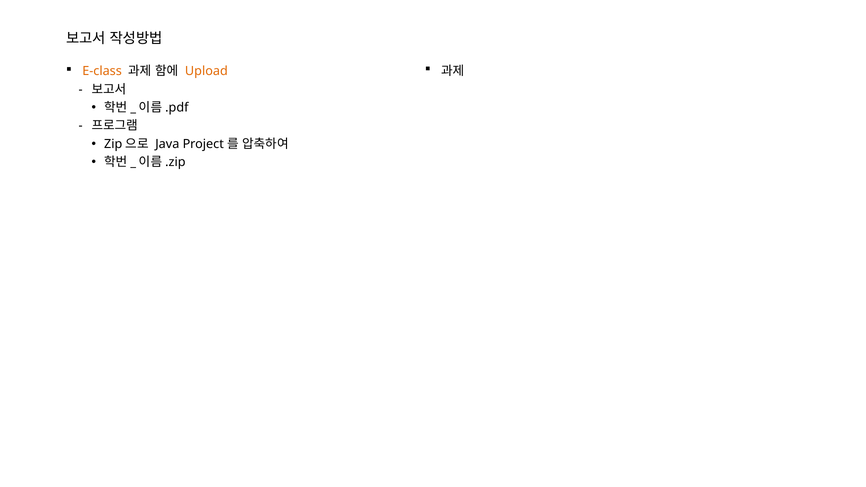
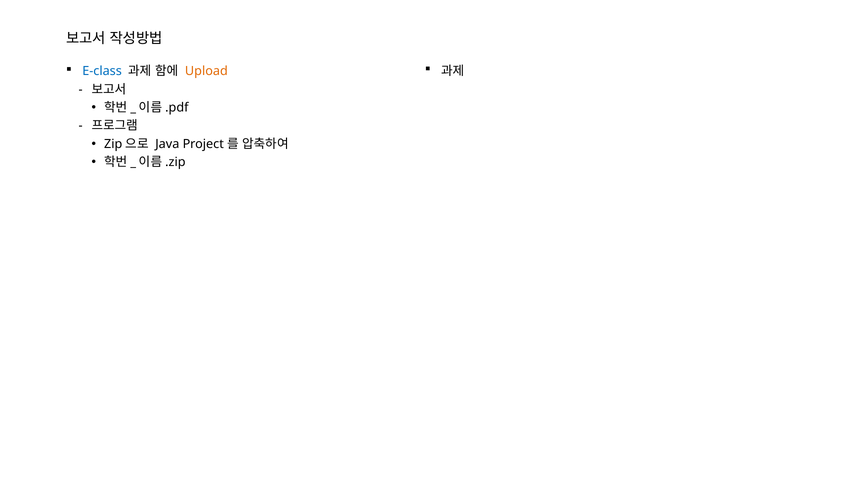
E-class colour: orange -> blue (102, 71)
